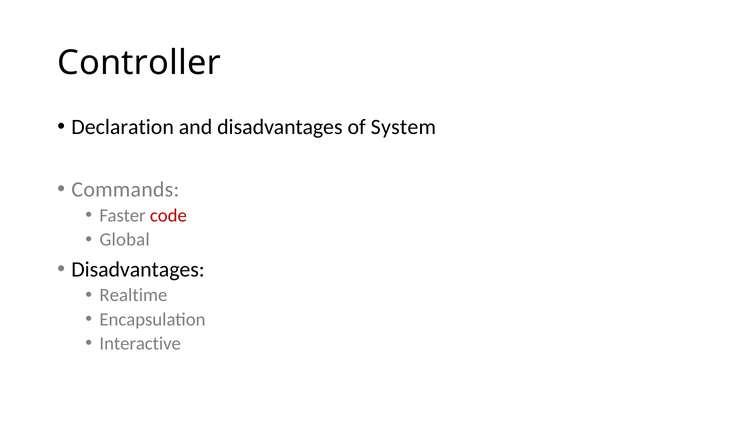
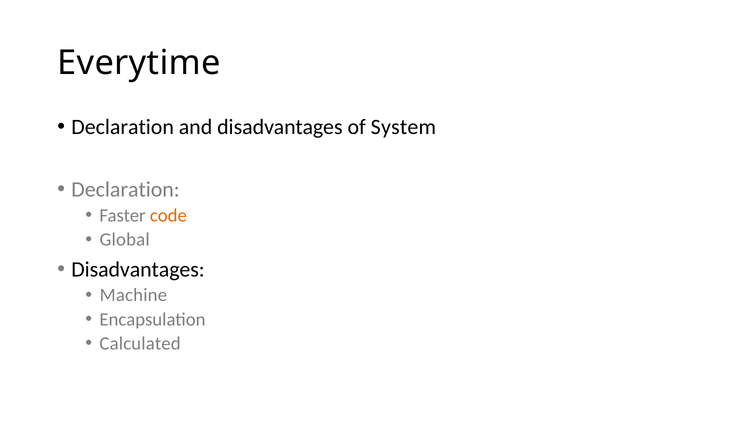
Controller: Controller -> Everytime (139, 63)
Commands: Commands -> Declaration (126, 190)
code colour: red -> orange (168, 216)
Realtime: Realtime -> Machine (133, 295)
Interactive: Interactive -> Calculated (140, 344)
